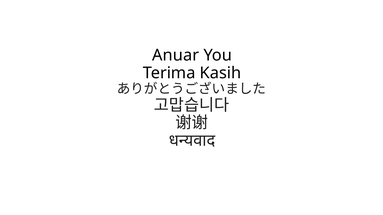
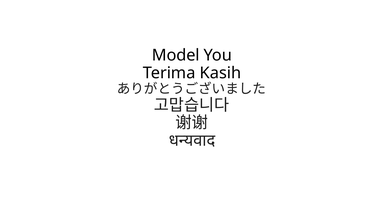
Anuar: Anuar -> Model (176, 55)
